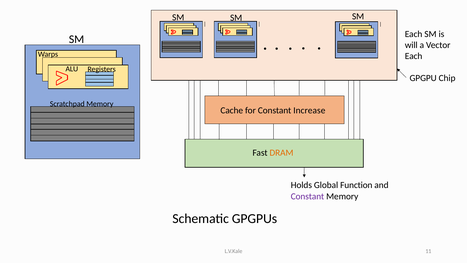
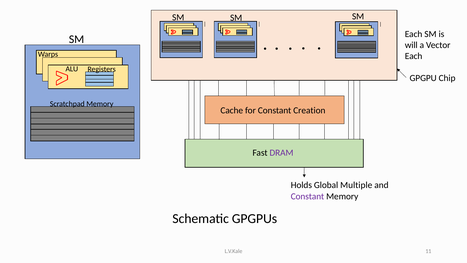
Increase: Increase -> Creation (309, 110)
DRAM colour: orange -> purple (281, 153)
Function: Function -> Multiple (356, 185)
